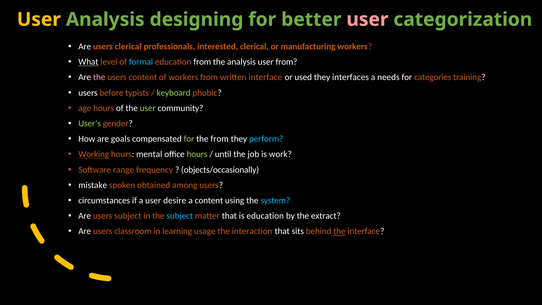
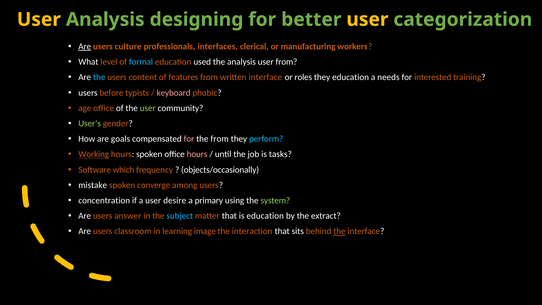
user colour: pink -> yellow (367, 19)
Are underline: none -> present (85, 47)
users clerical: clerical -> culture (128, 47)
interested: interested -> interfaces (218, 47)
What underline: present -> none (88, 62)
education from: from -> used (202, 62)
the colour: pink -> light blue (99, 77)
of workers: workers -> features (183, 77)
used: used -> roles (303, 77)
they interfaces: interfaces -> education (351, 77)
categories: categories -> interested (433, 77)
keyboard colour: light green -> pink (174, 93)
age hours: hours -> office (104, 108)
for colour: light green -> pink (189, 139)
hours mental: mental -> spoken (149, 154)
hours colour: light green -> pink (197, 154)
work: work -> tasks (280, 154)
range: range -> which (124, 170)
obtained: obtained -> converge (154, 185)
circumstances: circumstances -> concentration (104, 200)
a content: content -> primary (209, 200)
system colour: light blue -> light green (275, 200)
users subject: subject -> answer (128, 216)
usage: usage -> image (205, 231)
